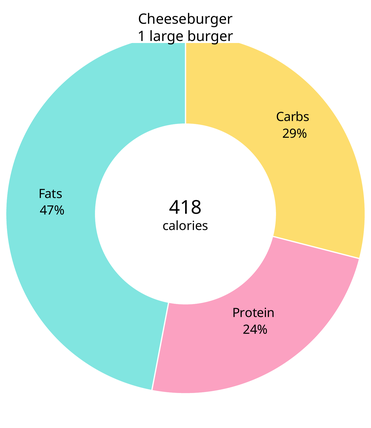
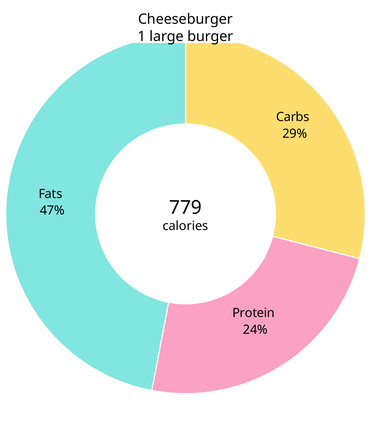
418: 418 -> 779 (185, 208)
